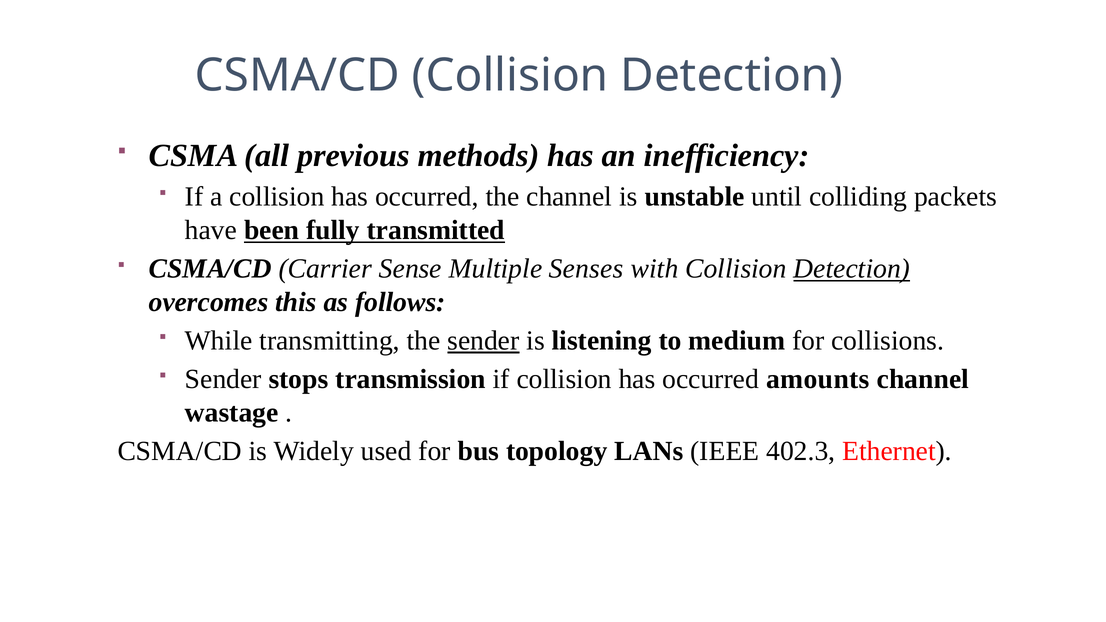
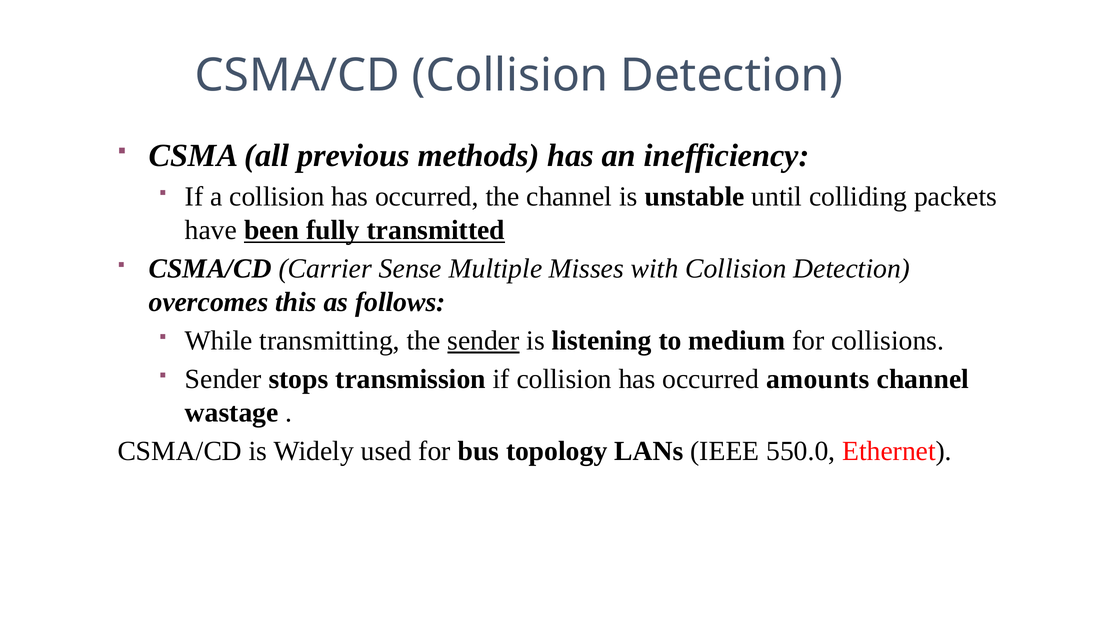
Senses: Senses -> Misses (586, 269)
Detection underline: present -> none (852, 269)
402.3: 402.3 -> 550.0 (801, 451)
